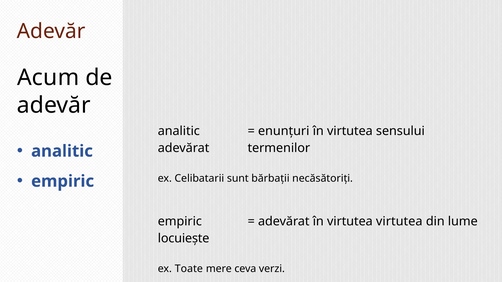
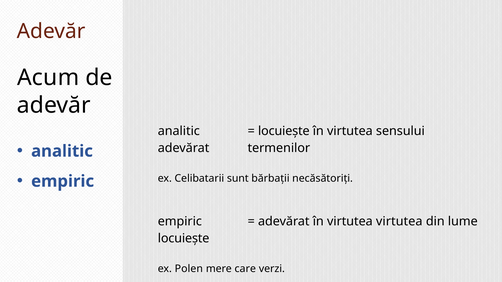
enunțuri: enunțuri -> locuiește (284, 131)
Toate: Toate -> Polen (189, 269)
ceva: ceva -> care (245, 269)
